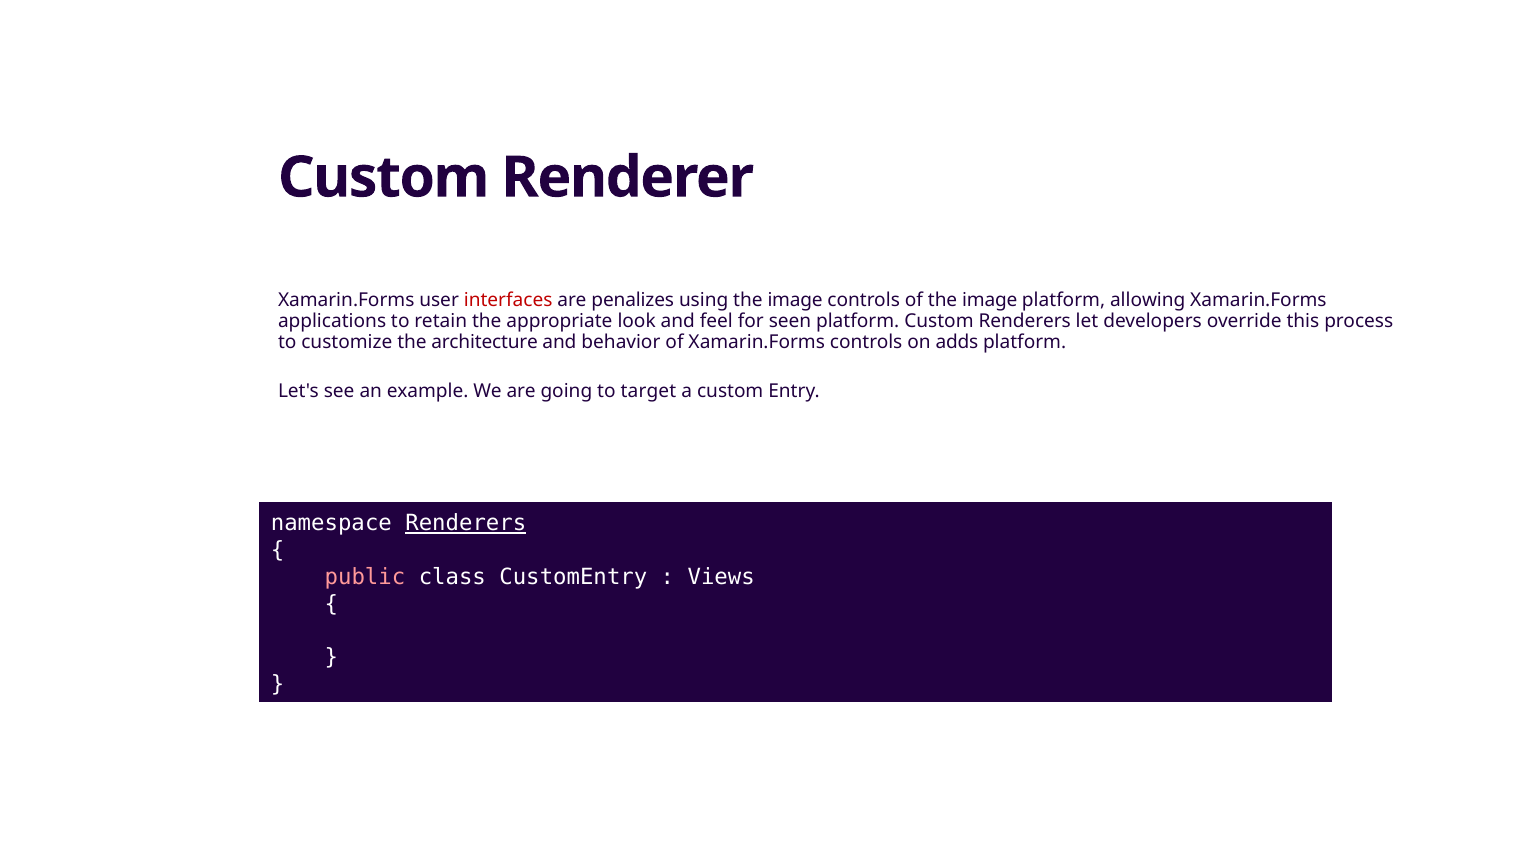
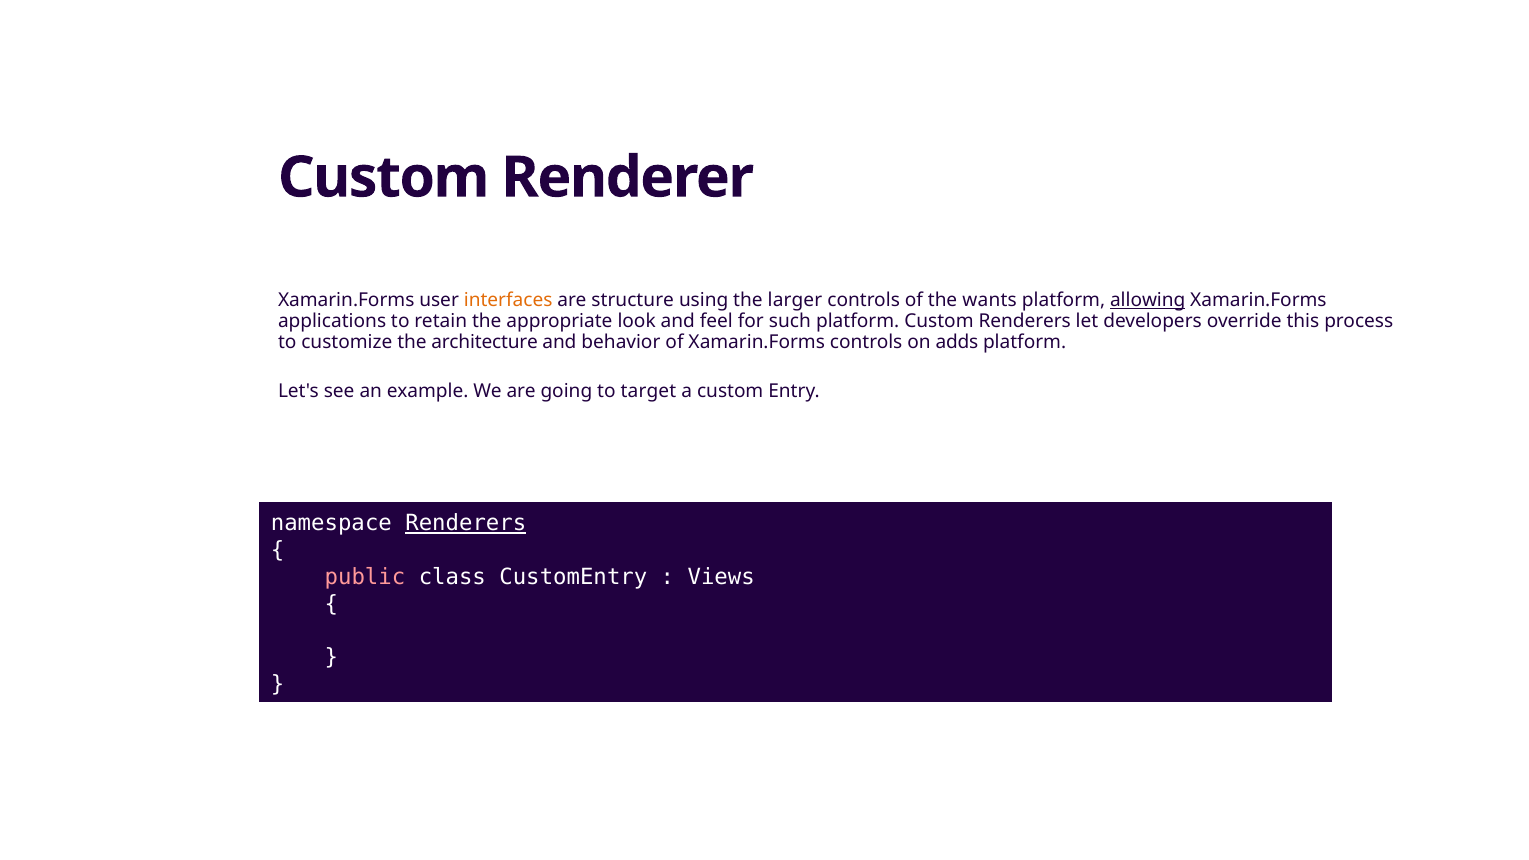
interfaces colour: red -> orange (508, 301)
penalizes: penalizes -> structure (633, 301)
using the image: image -> larger (795, 301)
of the image: image -> wants (990, 301)
allowing underline: none -> present (1148, 301)
seen: seen -> such (790, 321)
